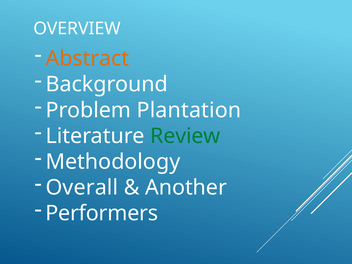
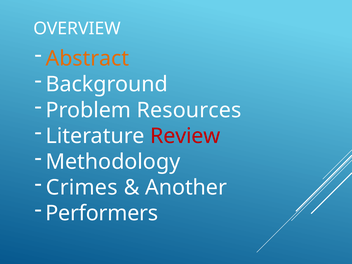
Plantation: Plantation -> Resources (189, 110)
Review colour: green -> red (185, 136)
Overall: Overall -> Crimes (82, 188)
